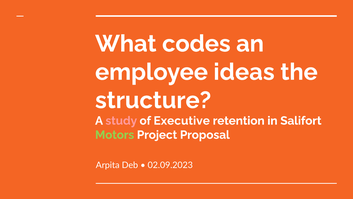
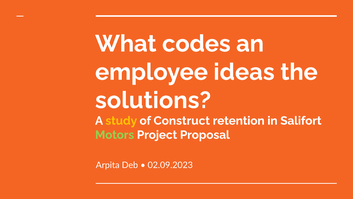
structure: structure -> solutions (153, 100)
study colour: pink -> yellow (121, 120)
Executive: Executive -> Construct (182, 120)
